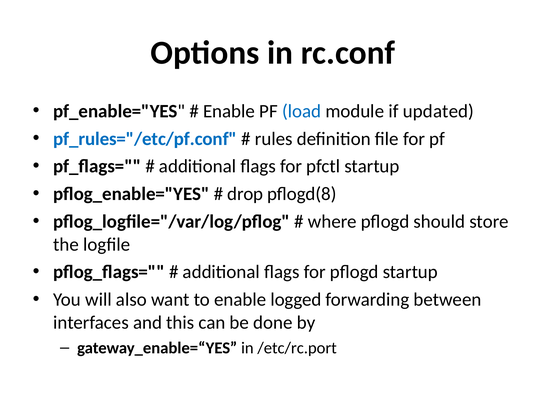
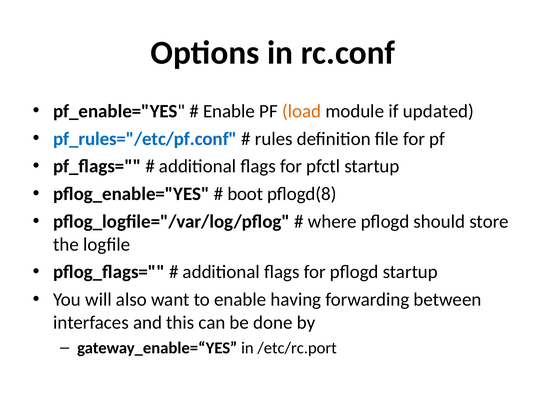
load colour: blue -> orange (302, 111)
drop: drop -> boot (245, 194)
logged: logged -> having (296, 299)
